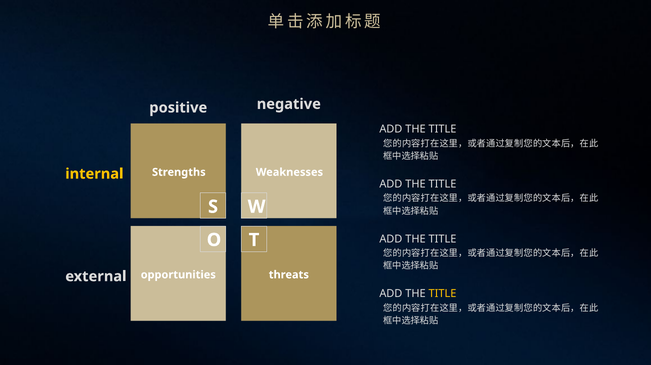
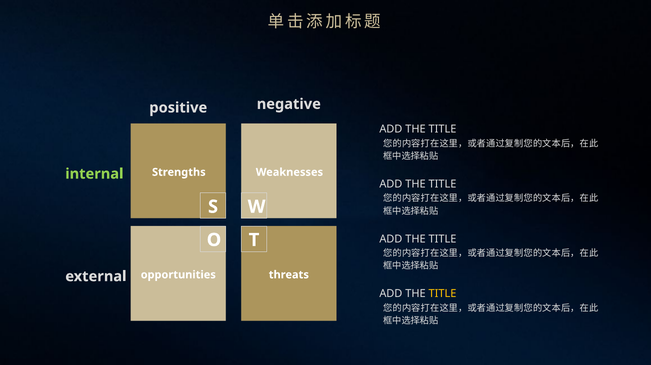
internal colour: yellow -> light green (94, 174)
